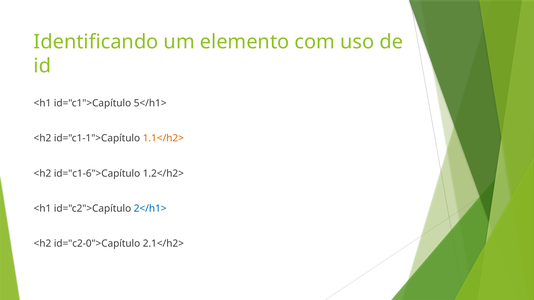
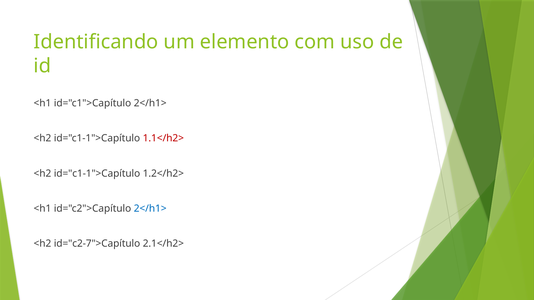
id="c1">Capítulo 5</h1>: 5</h1> -> 2</h1> (150, 103)
1.1</h2> colour: orange -> red (163, 139)
id="c1-6">Capítulo: id="c1-6">Capítulo -> id="c1-1">Capítulo (97, 174)
id="c2-0">Capítulo: id="c2-0">Capítulo -> id="c2-7">Capítulo (97, 244)
